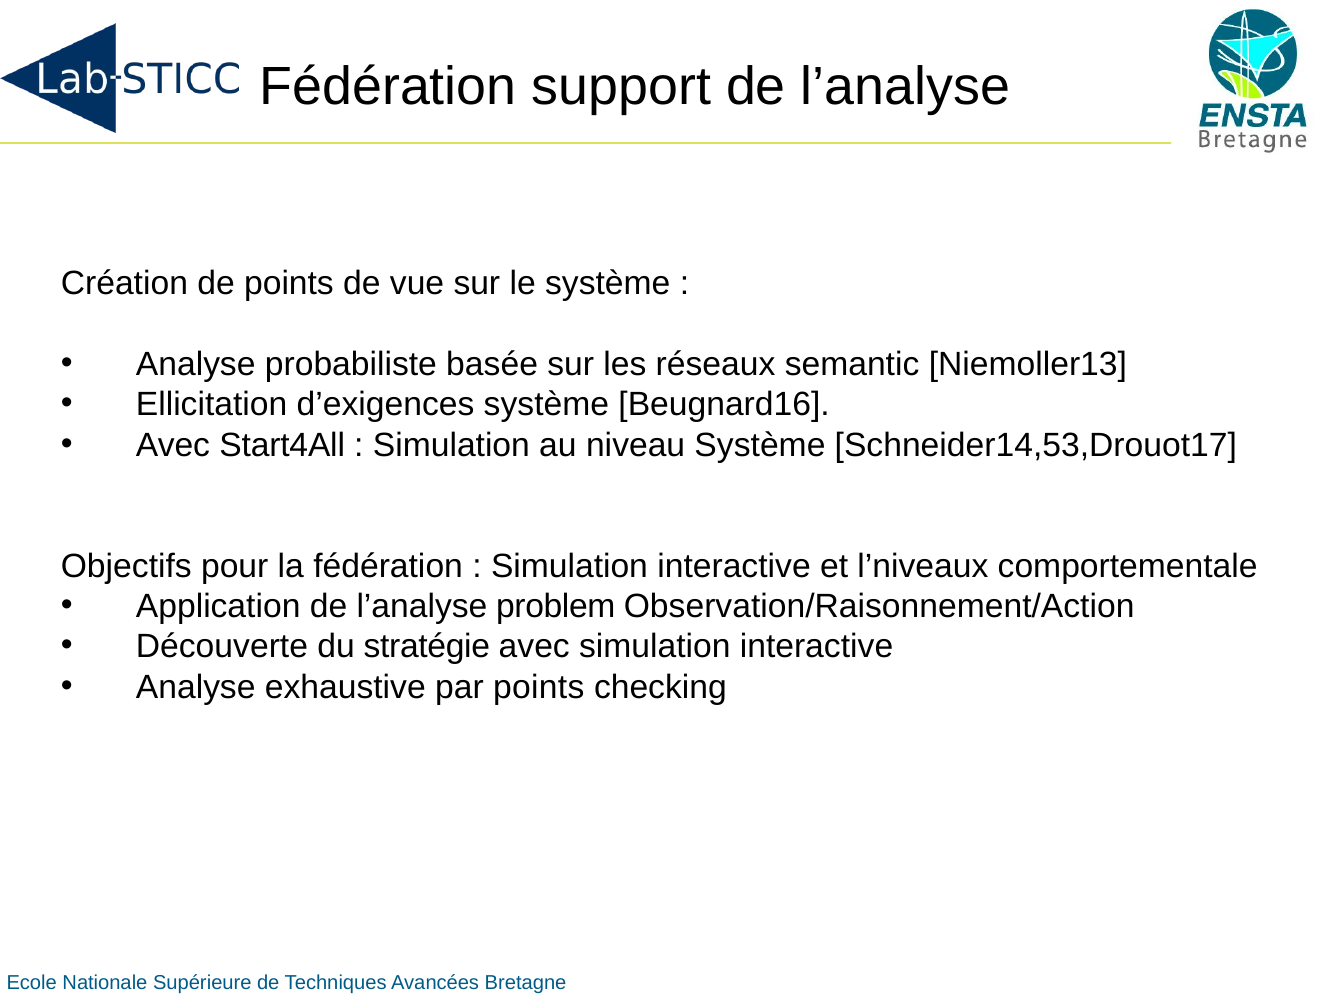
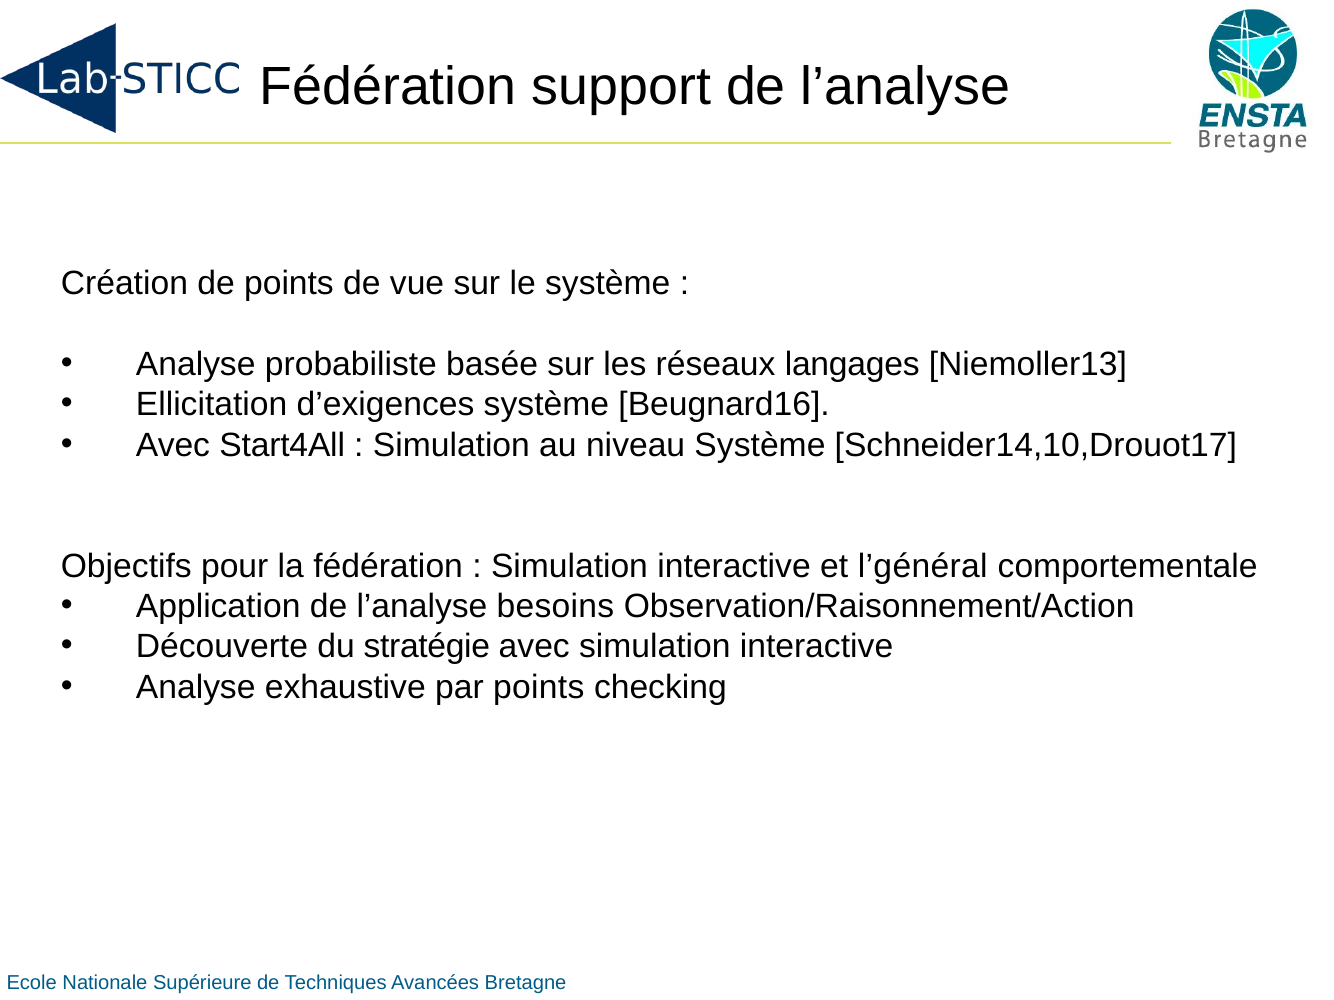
semantic: semantic -> langages (852, 365)
Schneider14,53,Drouot17: Schneider14,53,Drouot17 -> Schneider14,10,Drouot17 (1036, 445)
l’niveaux: l’niveaux -> l’général (923, 566)
problem: problem -> besoins (555, 607)
